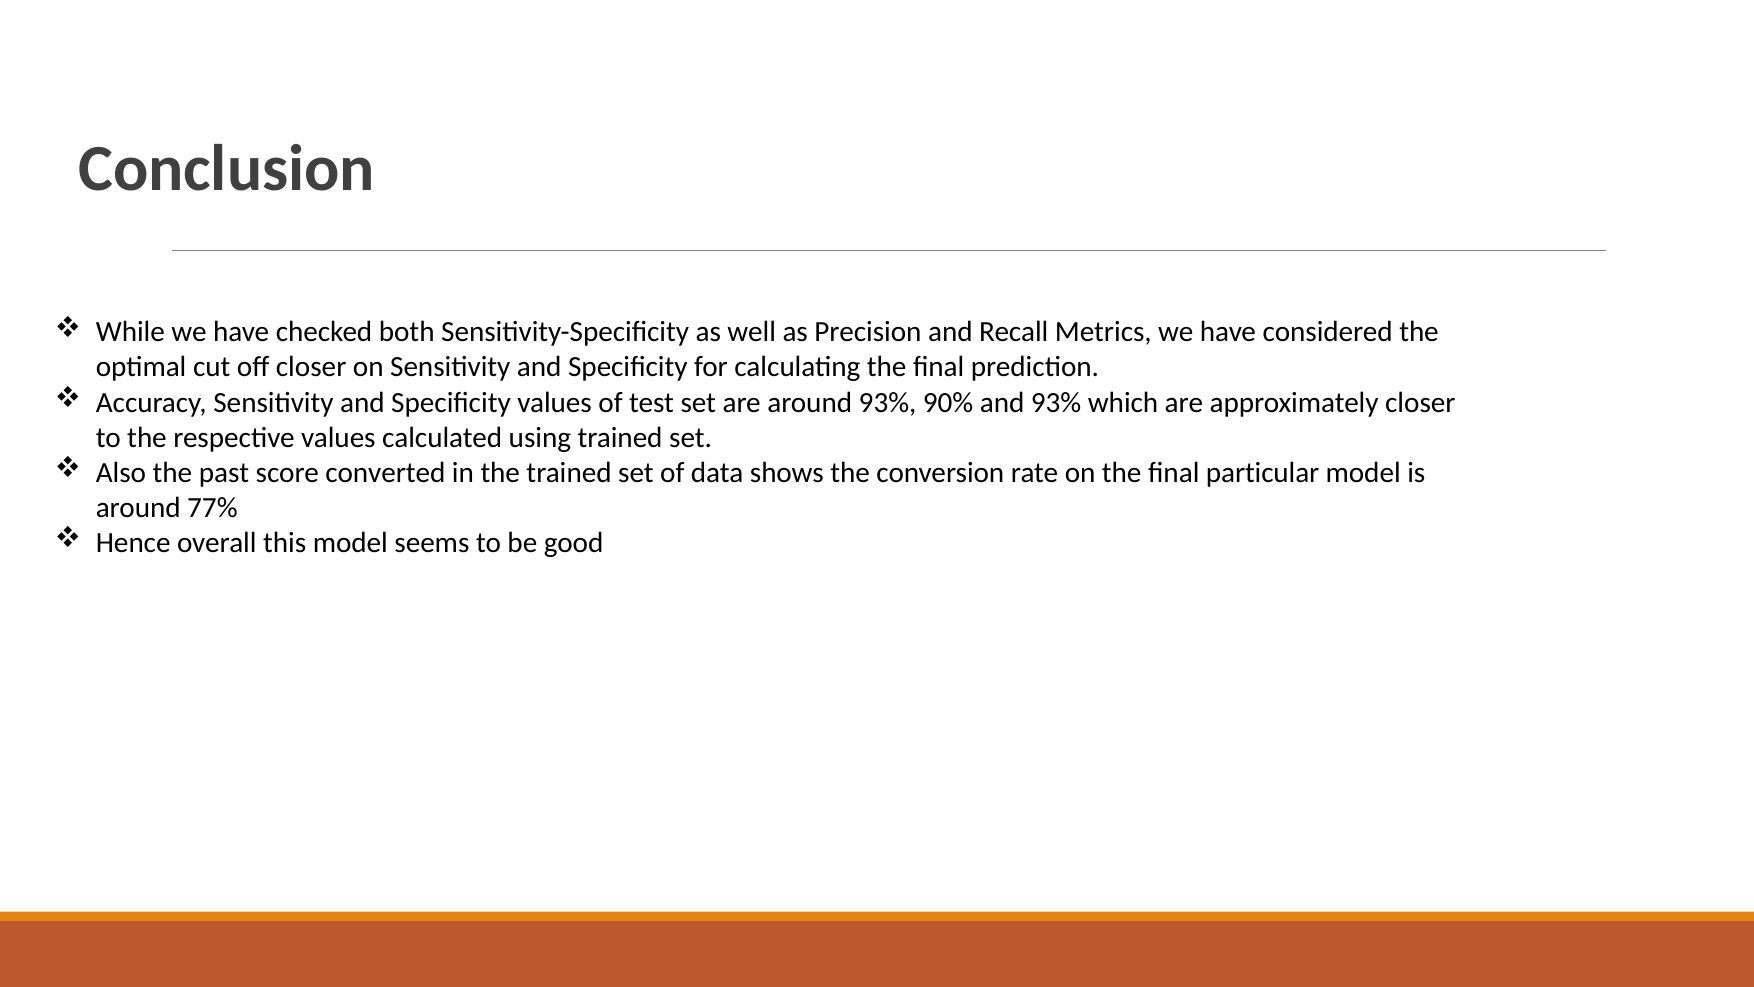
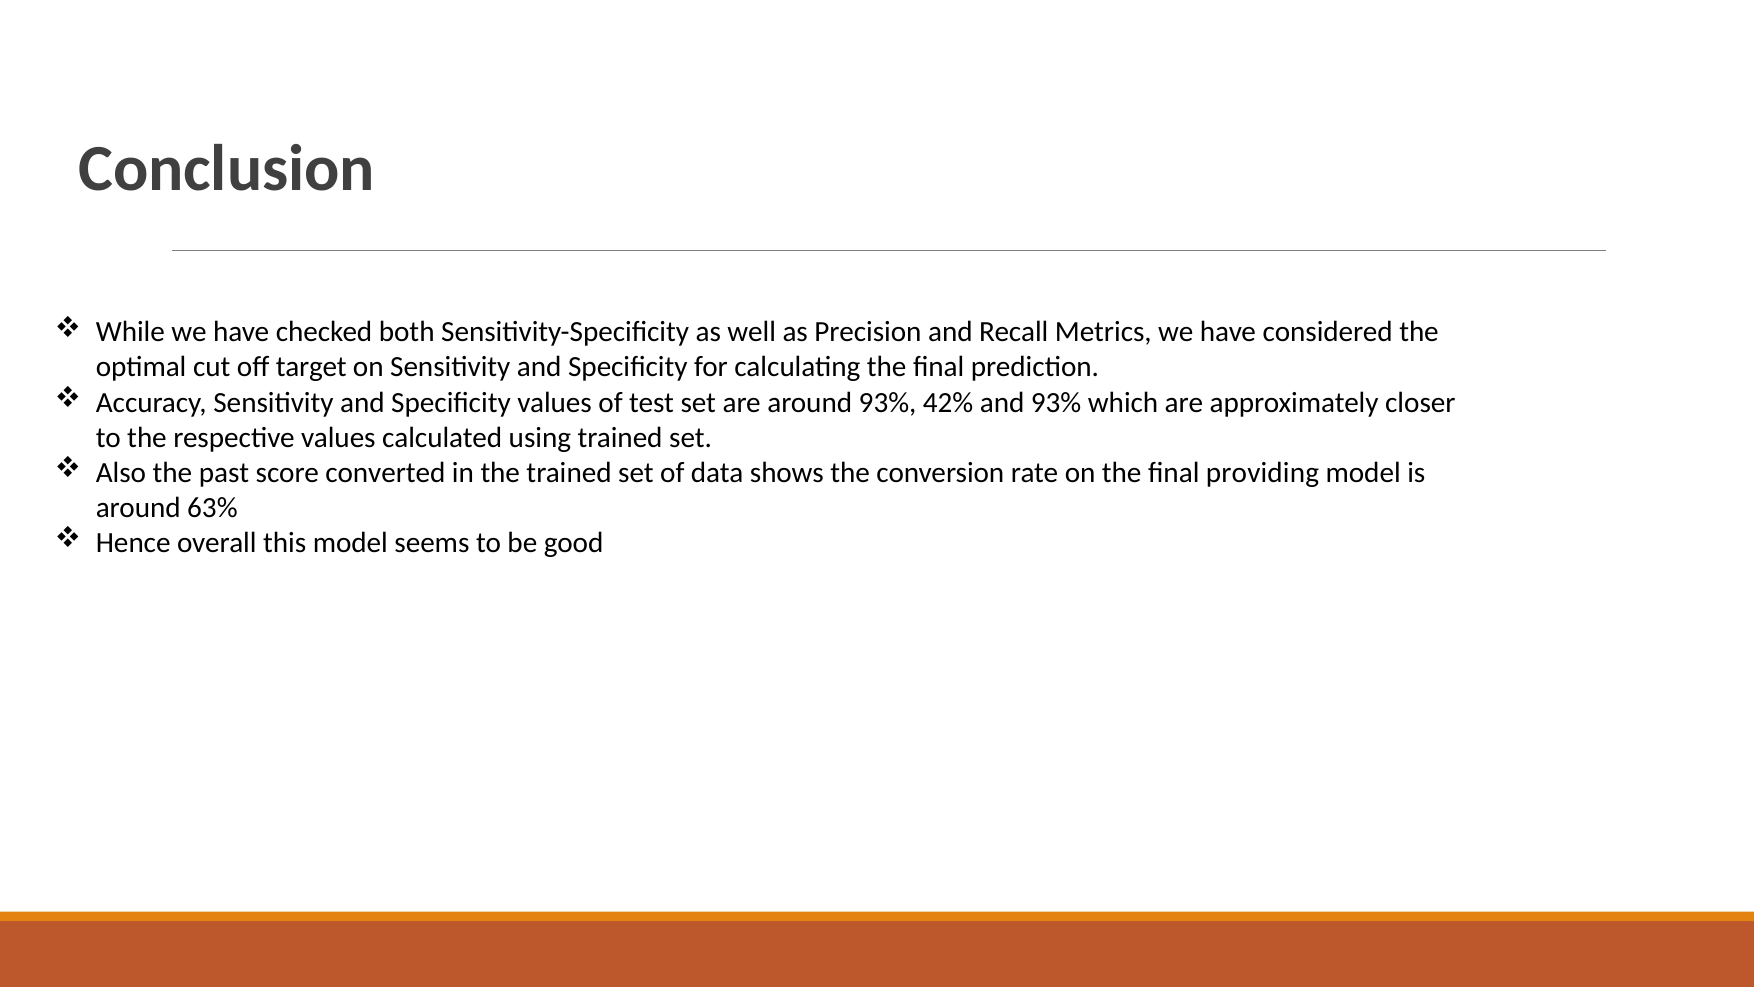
off closer: closer -> target (311, 367)
90%: 90% -> 42% (948, 402)
particular: particular -> providing (1262, 472)
77%: 77% -> 63% (212, 507)
